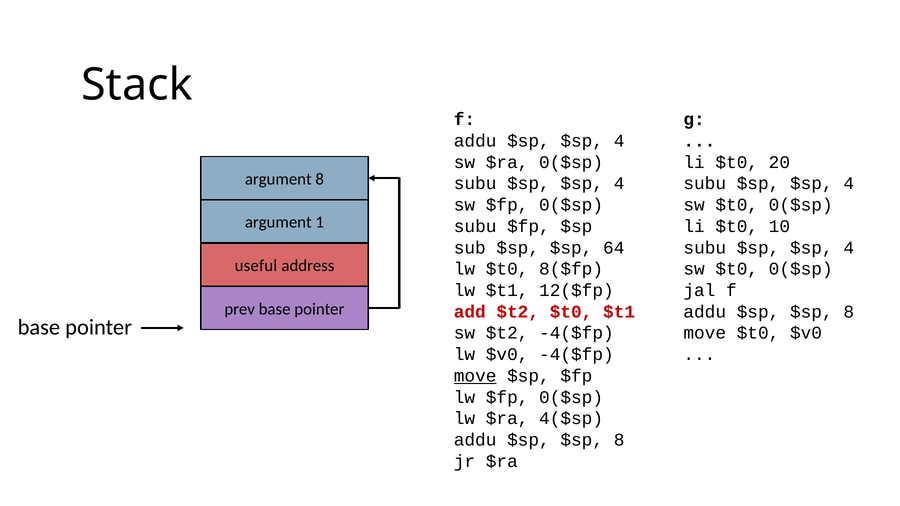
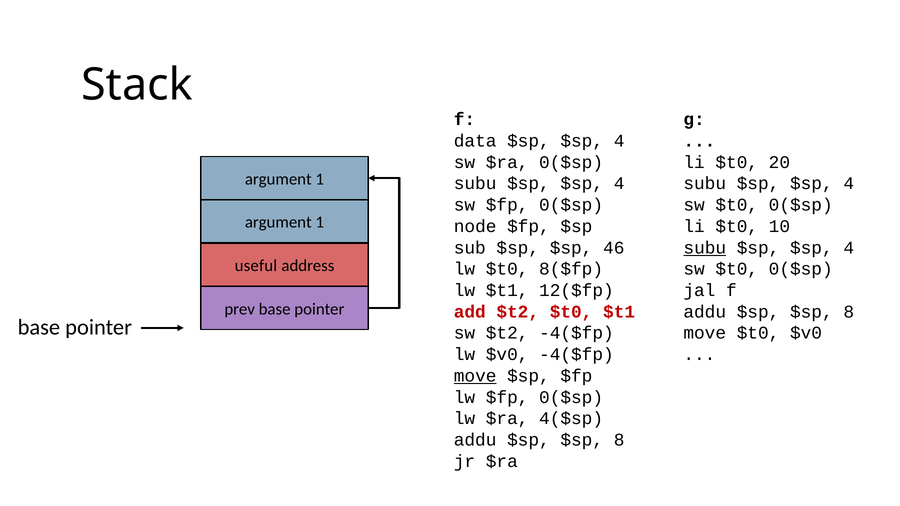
addu: addu -> data (475, 141)
8: 8 -> 1 (320, 179)
subu: subu -> node (475, 226)
64: 64 -> 46 (614, 248)
subu underline: none -> present (705, 248)
